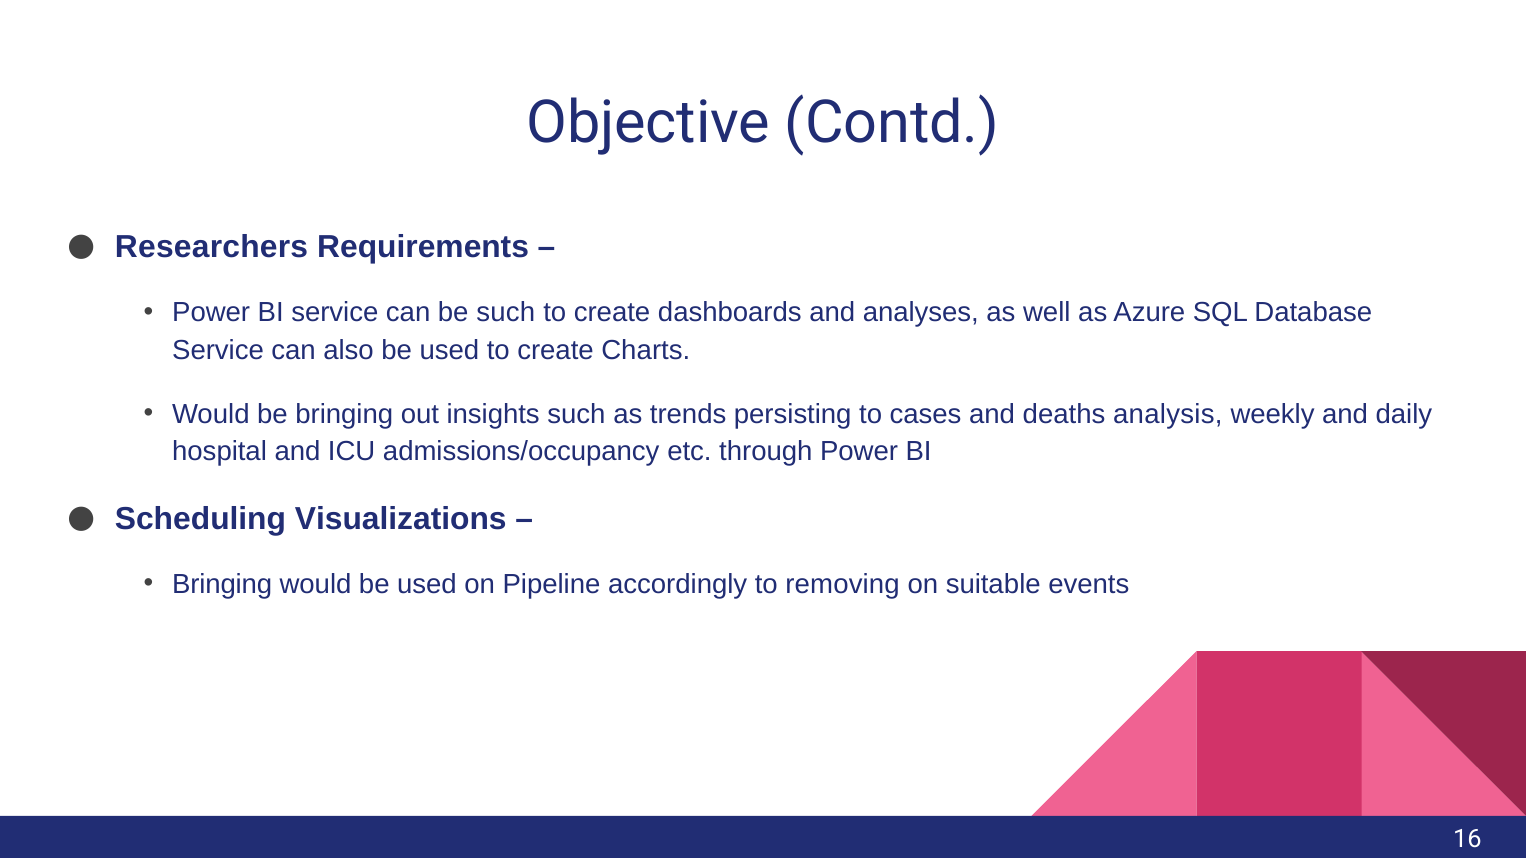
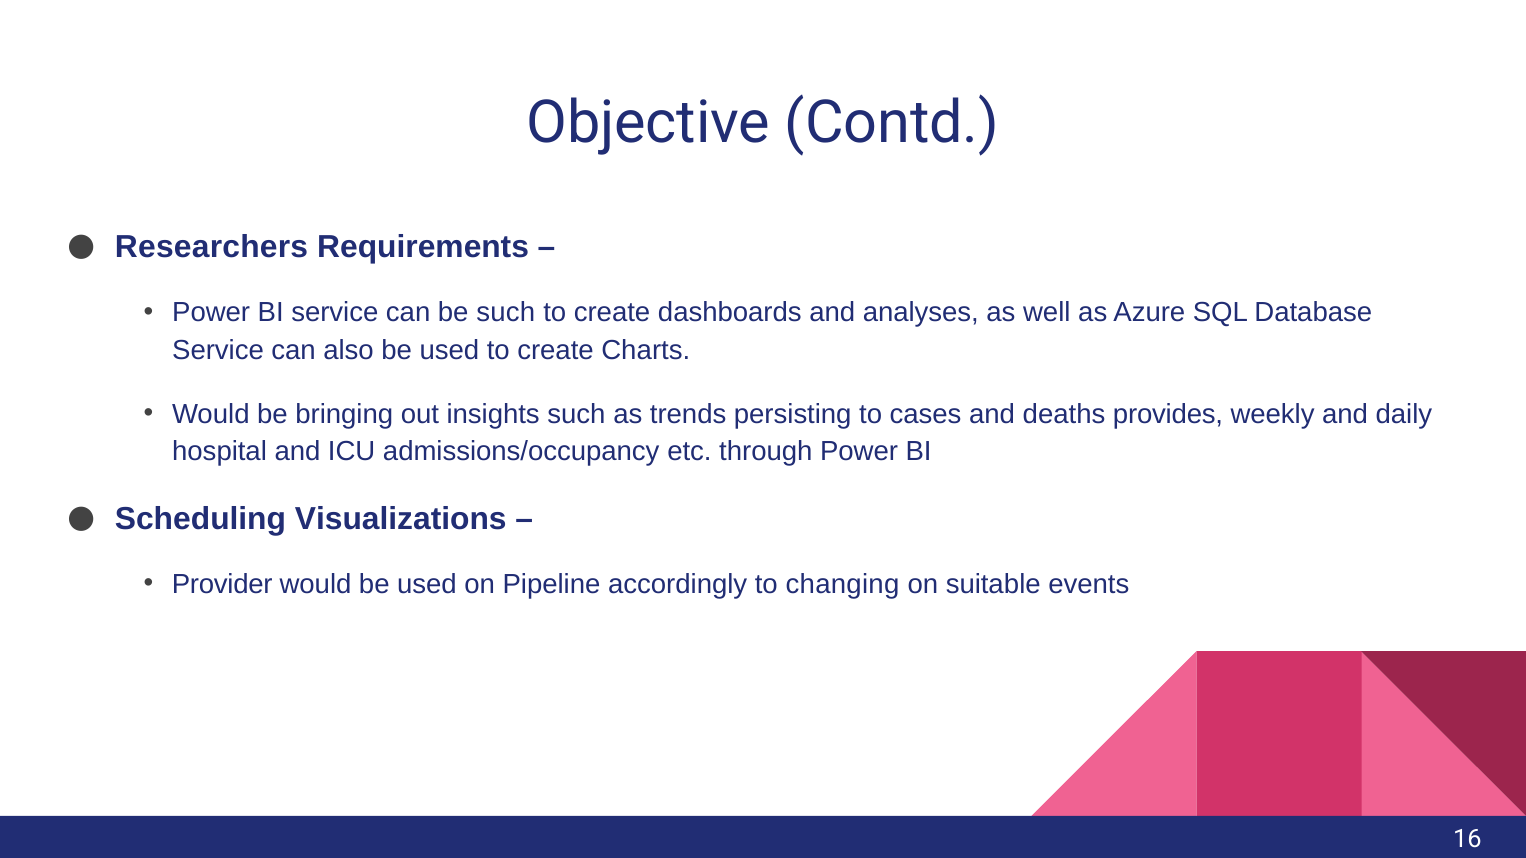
analysis: analysis -> provides (1168, 414)
Bringing: Bringing -> Provider (222, 585)
removing: removing -> changing (843, 585)
